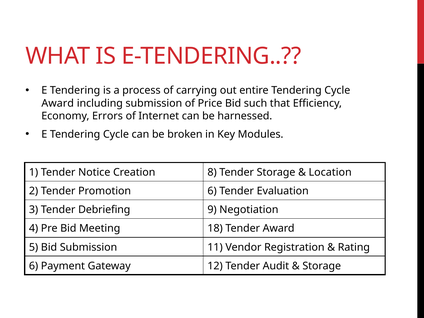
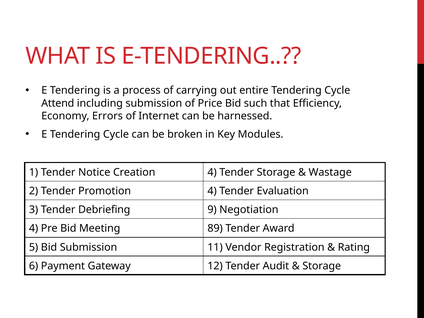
Award: Award -> Attend (58, 103)
Creation 8: 8 -> 4 (212, 172)
Location: Location -> Wastage (330, 172)
Promotion 6: 6 -> 4 (212, 191)
18: 18 -> 89 (215, 229)
